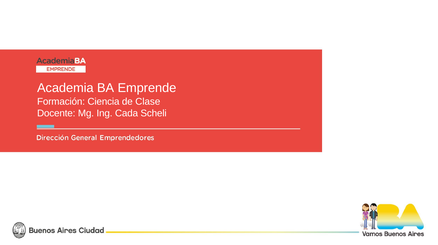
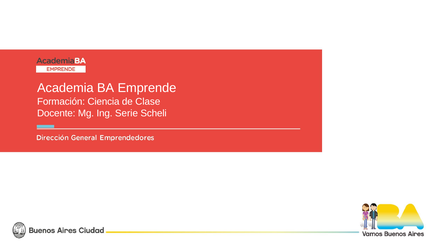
Cada: Cada -> Serie (126, 113)
